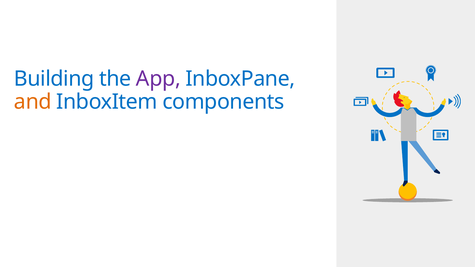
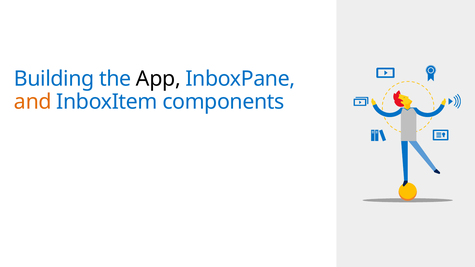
App colour: purple -> black (158, 79)
